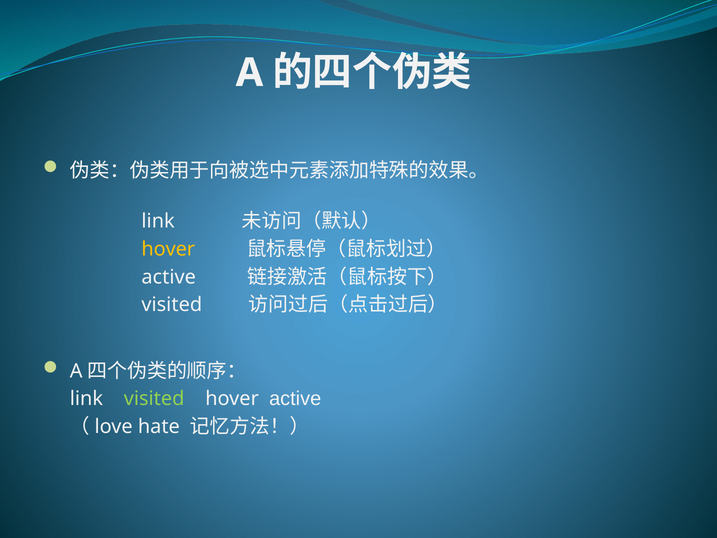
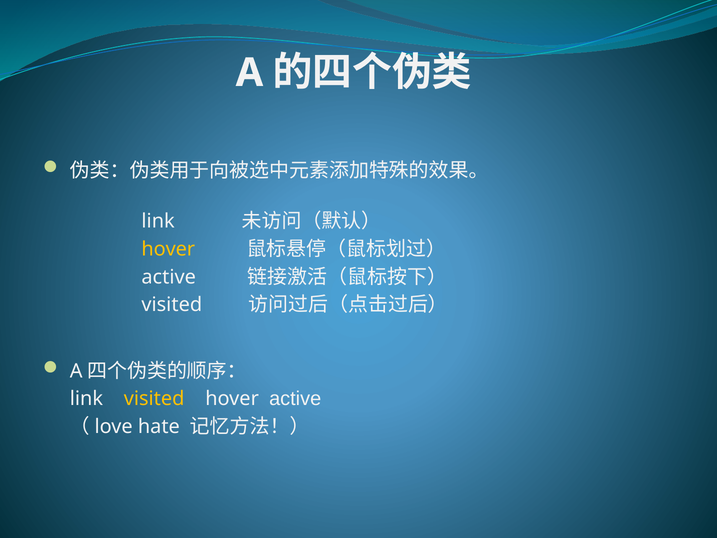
visited colour: light green -> yellow (154, 399)
